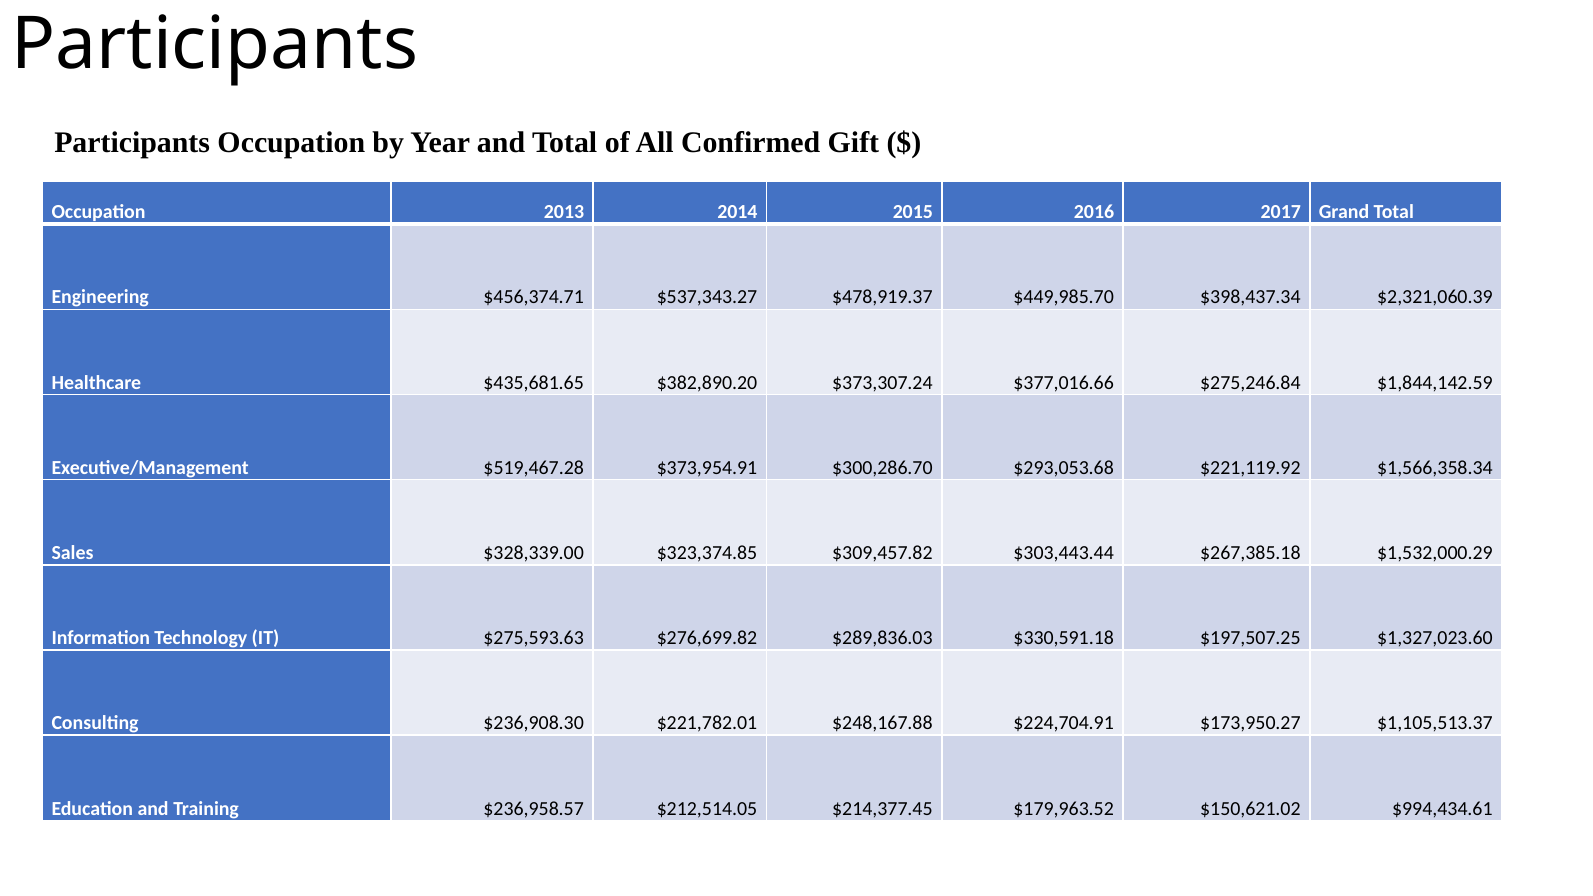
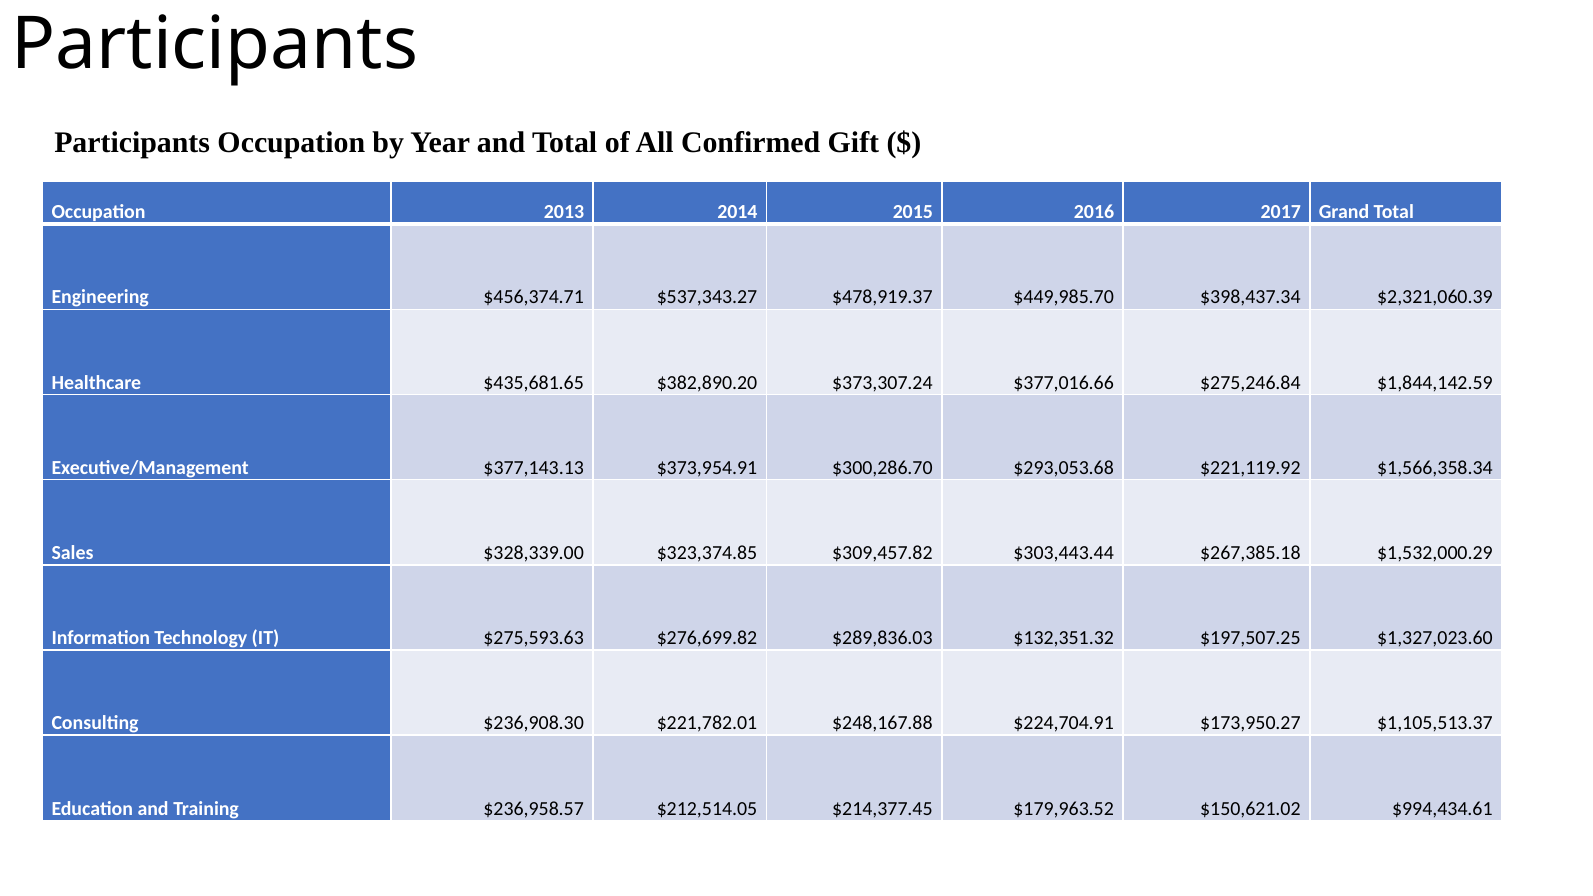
$519,467.28: $519,467.28 -> $377,143.13 (534, 468)
$330,591.18: $330,591.18 -> $132,351.32 (1064, 638)
